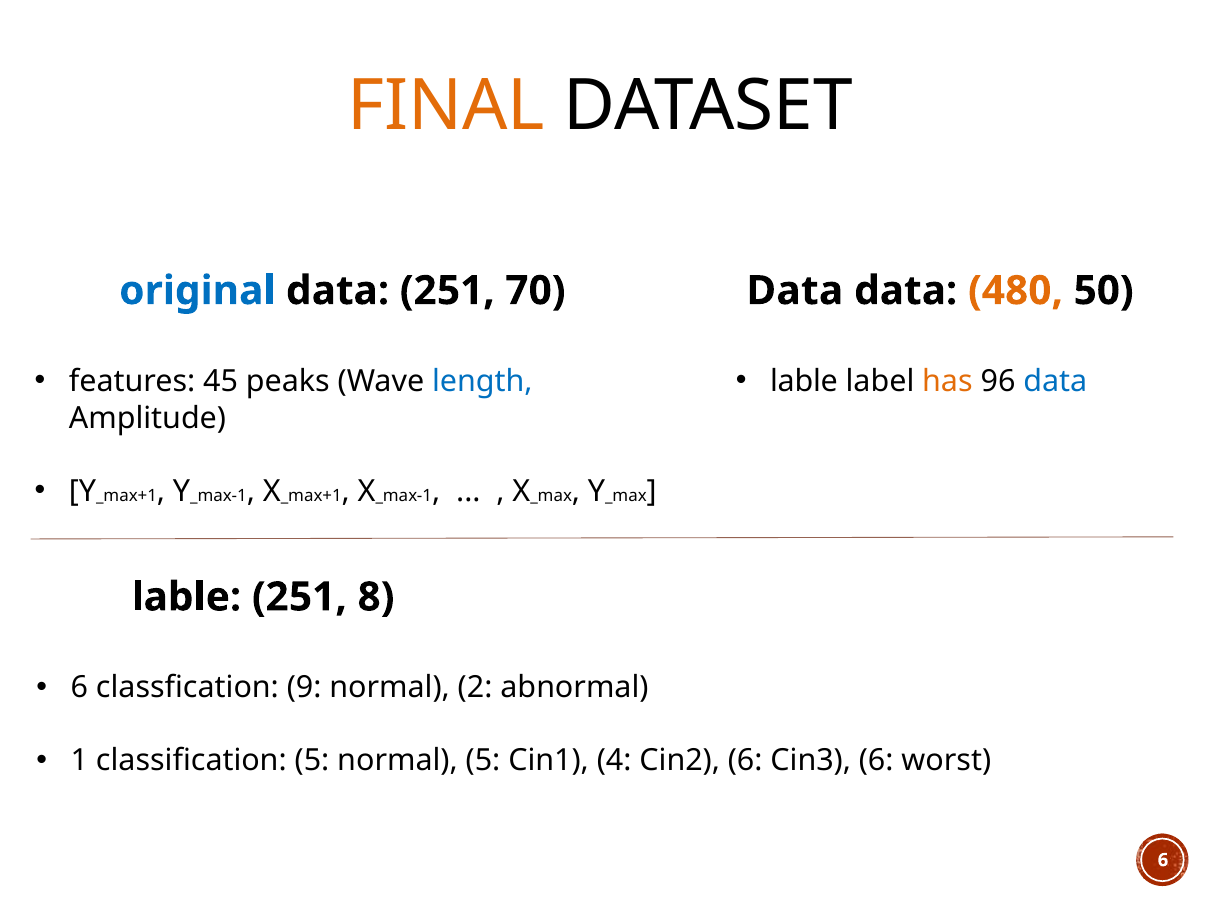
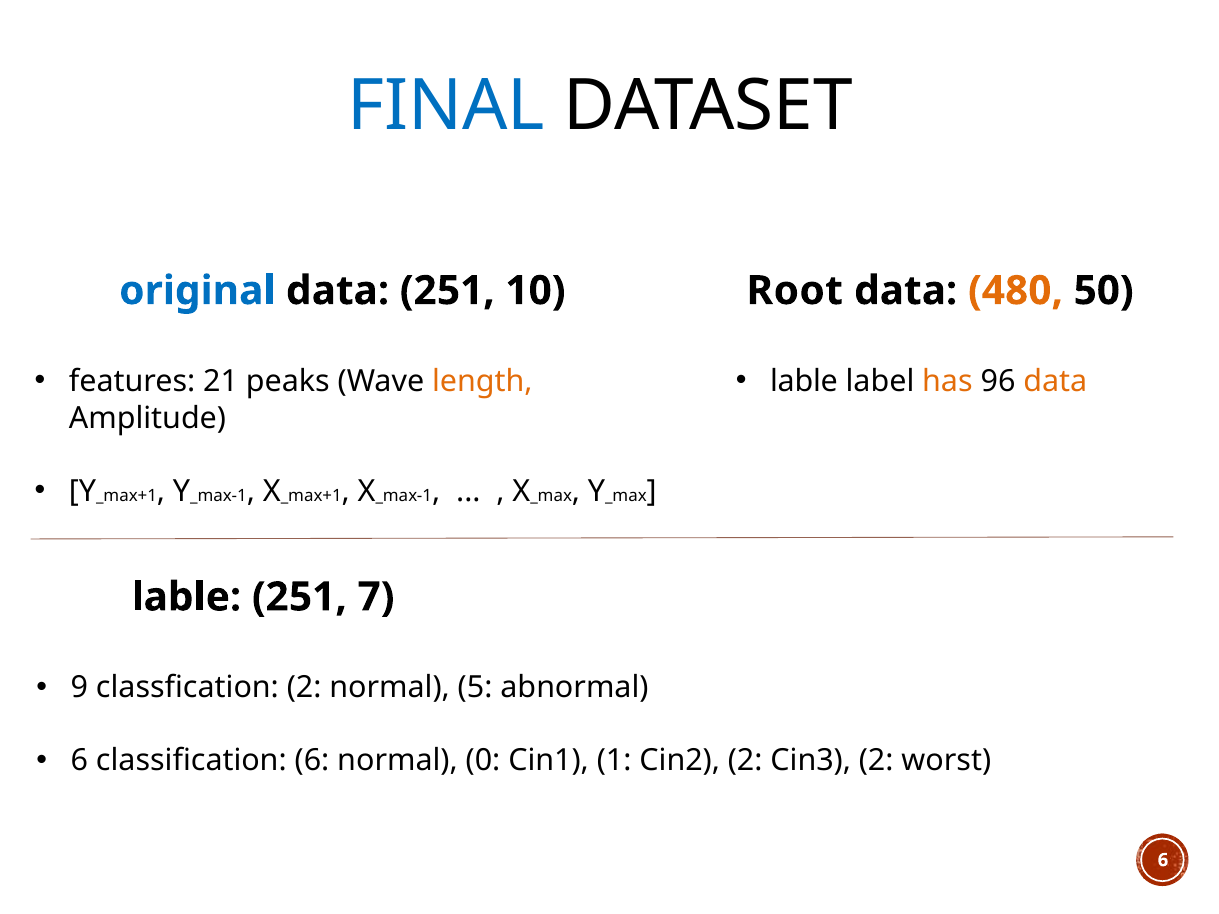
FINAL colour: orange -> blue (446, 106)
70: 70 -> 10 (535, 291)
Data: Data -> Root (795, 291)
45: 45 -> 21 (221, 382)
length colour: blue -> orange (482, 382)
data colour: blue -> orange (1055, 382)
8: 8 -> 7 (376, 597)
6: 6 -> 9 (79, 688)
classfication 9: 9 -> 2 (304, 688)
2: 2 -> 5 (475, 688)
1: 1 -> 6 (79, 761)
classification 5: 5 -> 6 (312, 761)
normal 5: 5 -> 0 (483, 761)
4: 4 -> 1 (614, 761)
Cin2 6: 6 -> 2 (745, 761)
Cin3 6: 6 -> 2 (876, 761)
